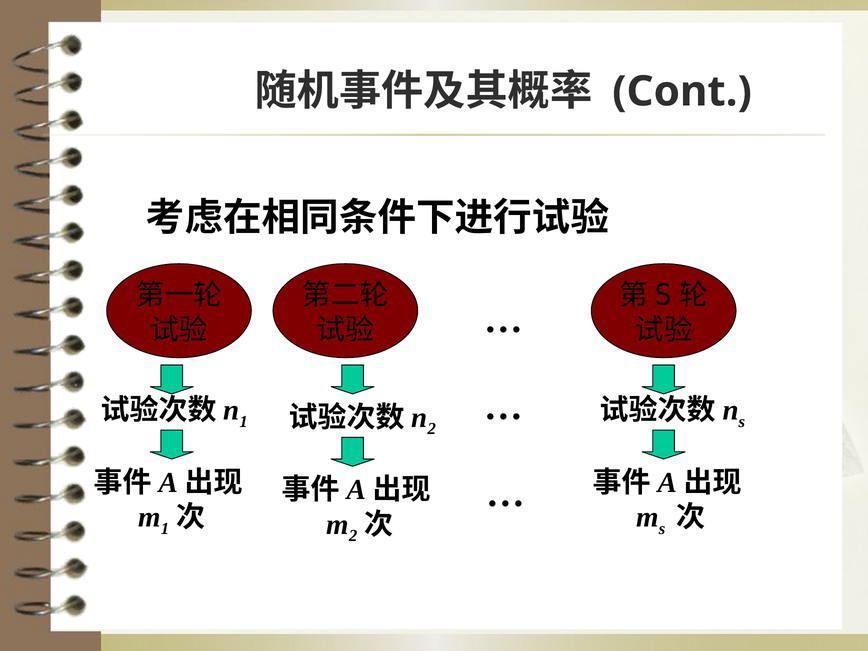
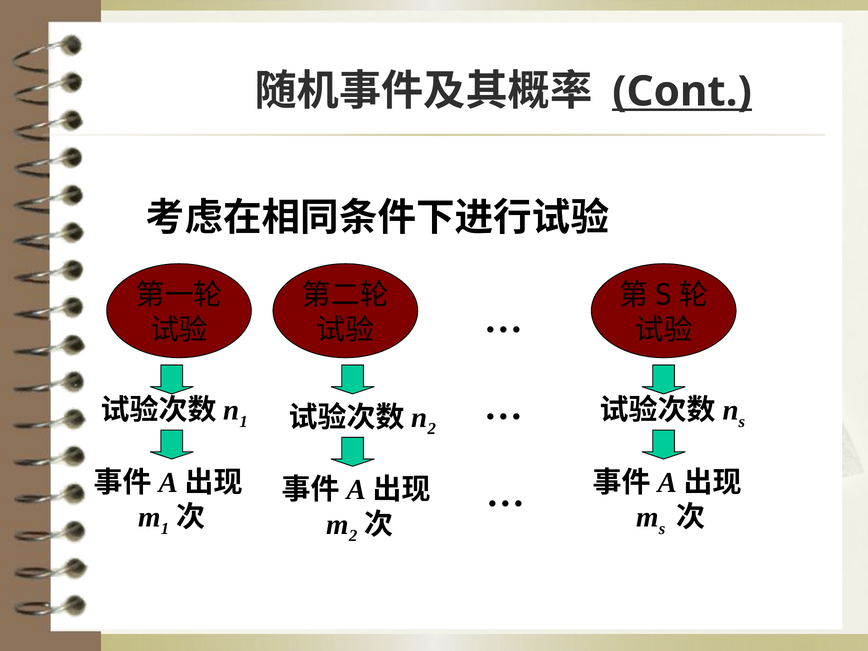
Cont underline: none -> present (682, 92)
